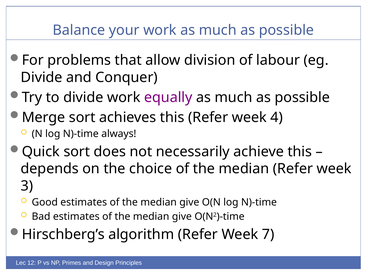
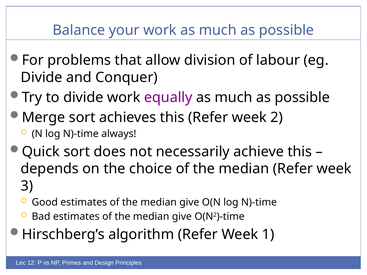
4: 4 -> 2 (277, 117)
7: 7 -> 1 (268, 235)
